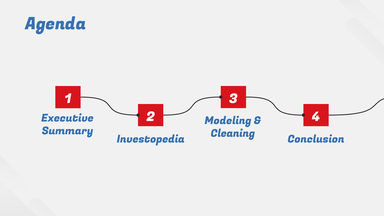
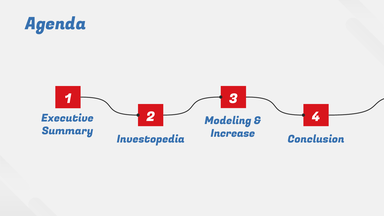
Cleaning: Cleaning -> Increase (233, 133)
